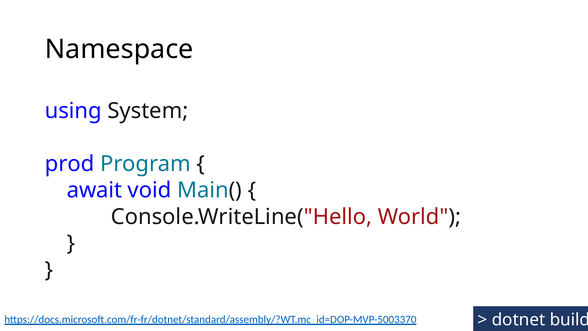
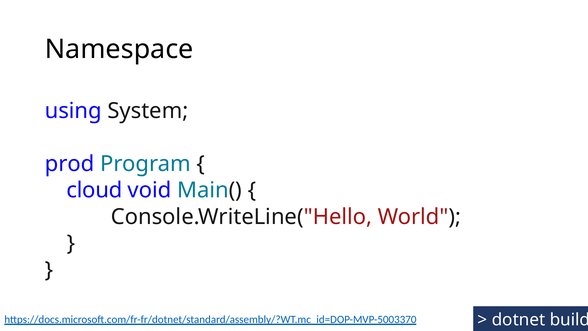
await: await -> cloud (94, 190)
